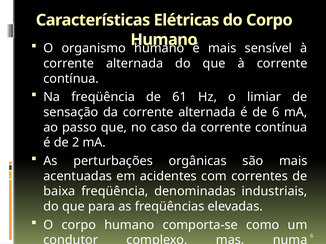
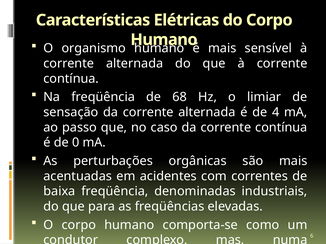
61: 61 -> 68 (180, 97)
de 6: 6 -> 4 (276, 112)
2: 2 -> 0 (76, 143)
